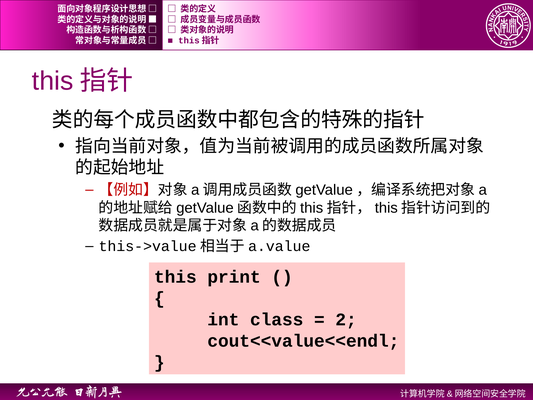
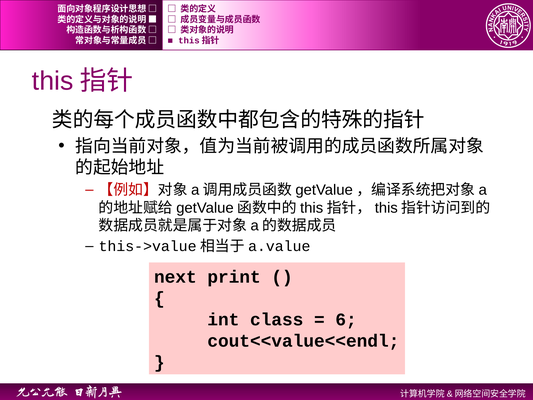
this: this -> next (176, 277)
2: 2 -> 6 (346, 319)
